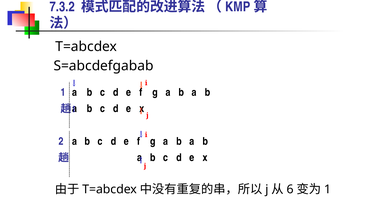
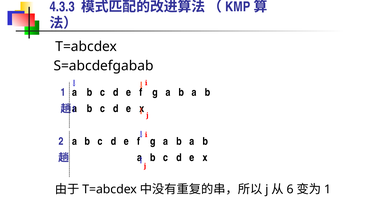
7.3.2: 7.3.2 -> 4.3.3 (62, 7)
